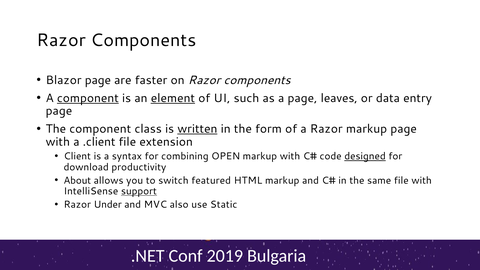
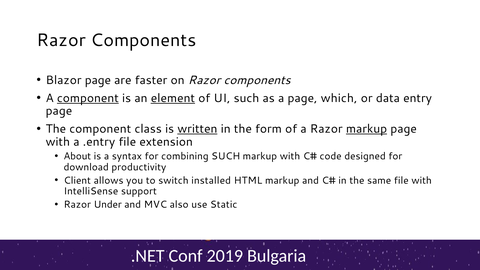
leaves: leaves -> which (339, 98)
markup underline: none -> present (367, 129)
.client: .client -> .entry (99, 142)
Client: Client -> About (77, 156)
combining OPEN: OPEN -> SUCH (226, 156)
designed underline: present -> none (365, 156)
About: About -> Client (77, 180)
featured: featured -> installed (211, 180)
support underline: present -> none (139, 191)
